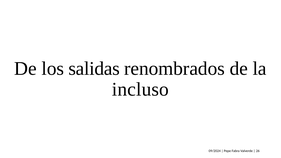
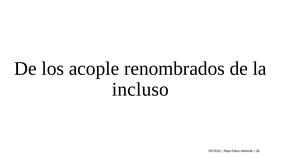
salidas: salidas -> acople (94, 68)
